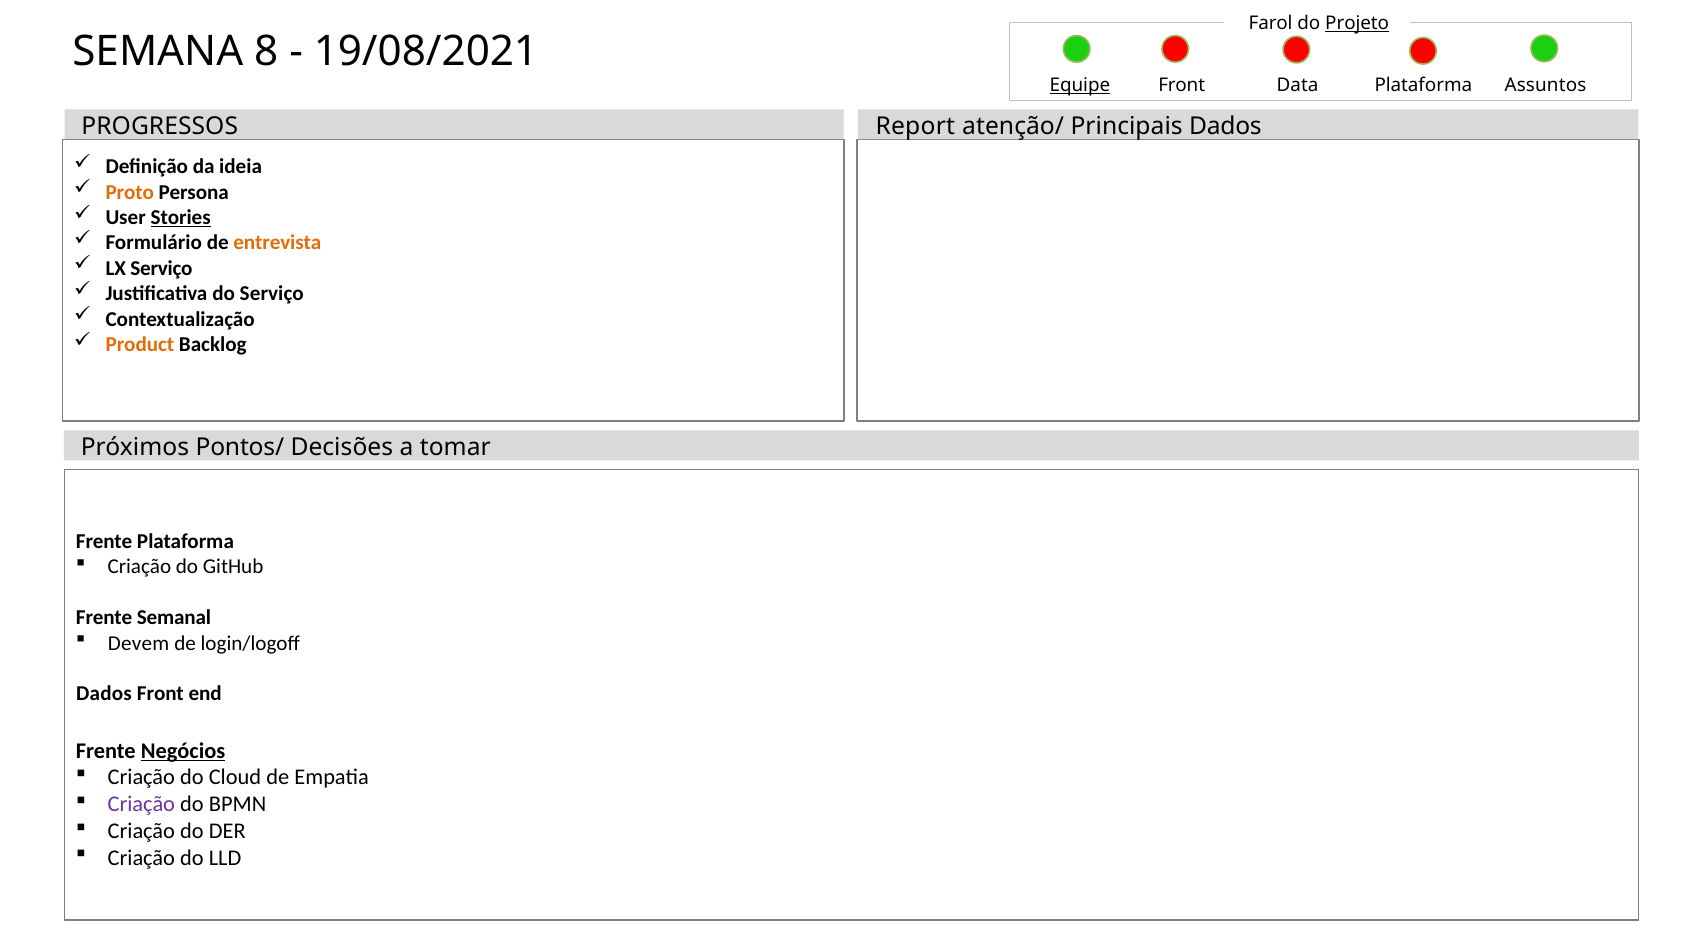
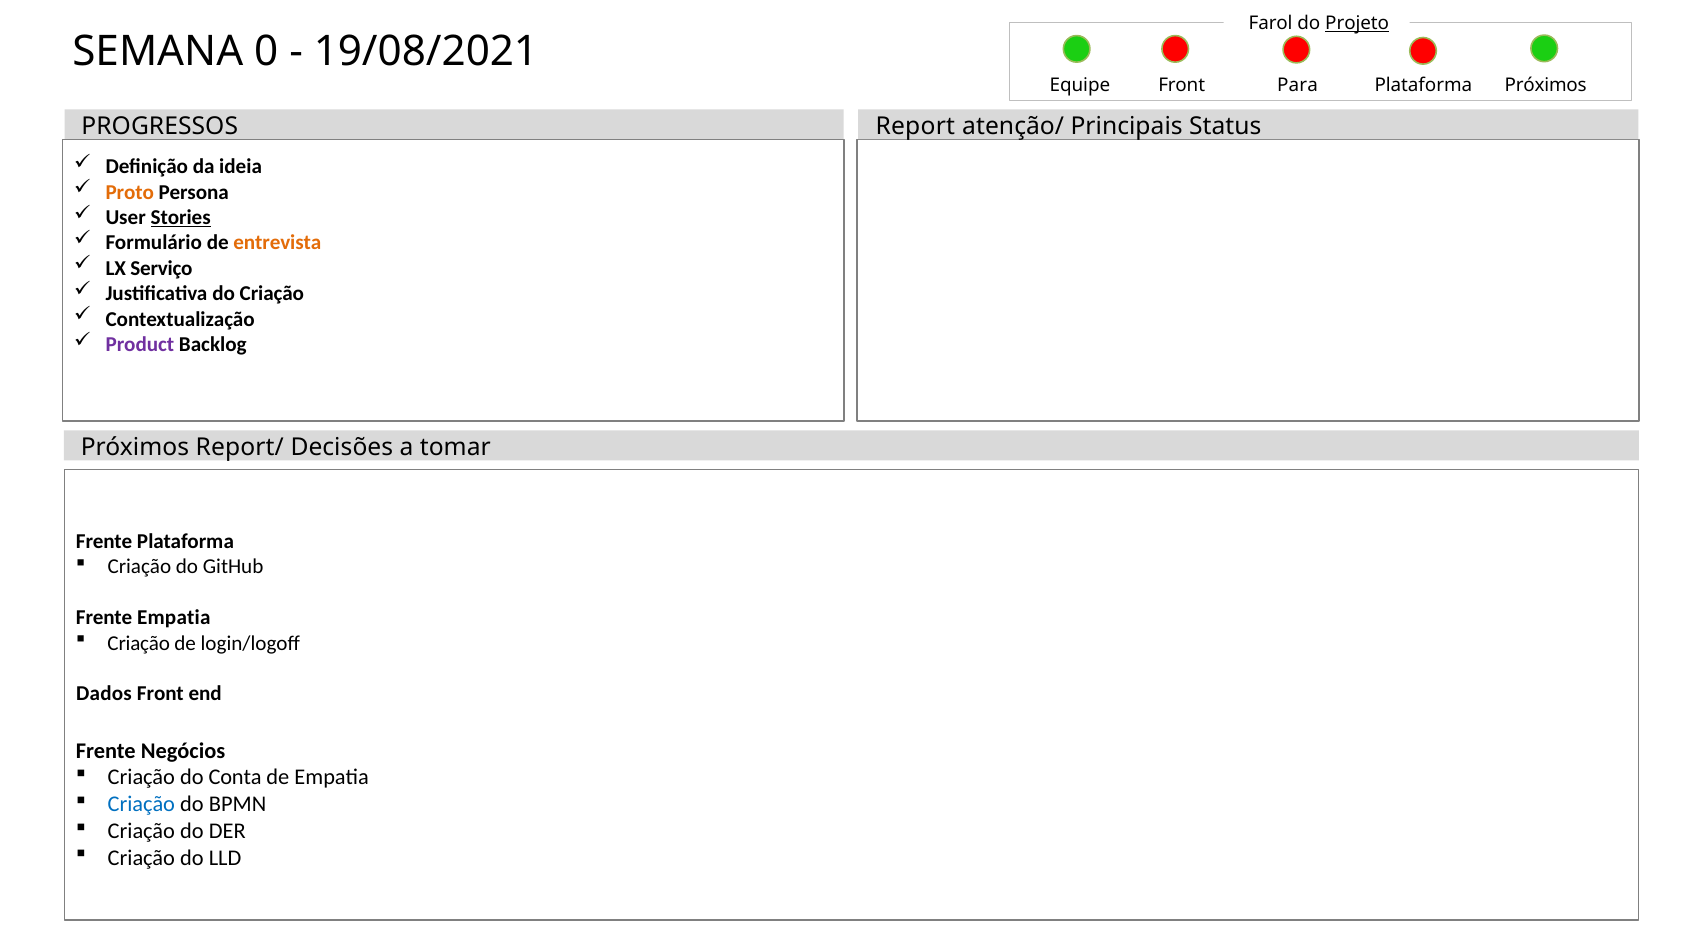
8: 8 -> 0 (266, 52)
Equipe underline: present -> none (1080, 85)
Data: Data -> Para (1297, 85)
Assuntos: Assuntos -> Próximos (1546, 85)
Principais Dados: Dados -> Status (1225, 126)
do Serviço: Serviço -> Criação (272, 294)
Product colour: orange -> purple (140, 345)
Pontos/: Pontos/ -> Report/ (240, 447)
Frente Semanal: Semanal -> Empatia (174, 618)
Devem: Devem -> Criação (139, 643)
Negócios underline: present -> none (183, 751)
Cloud: Cloud -> Conta (235, 778)
Criação colour: purple -> blue (141, 805)
